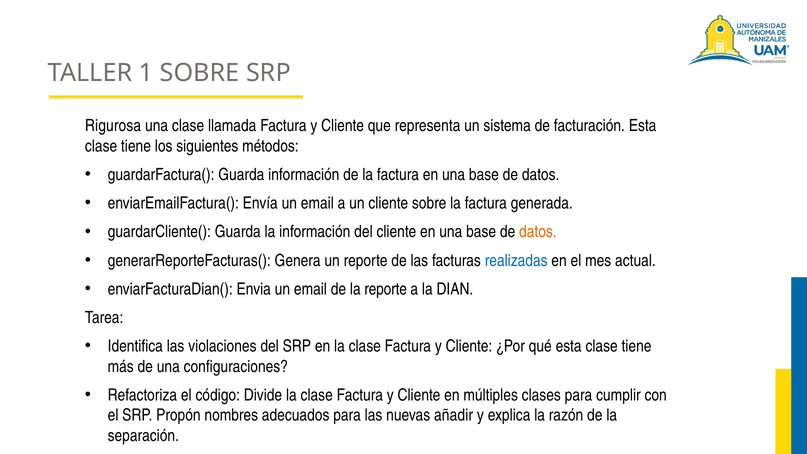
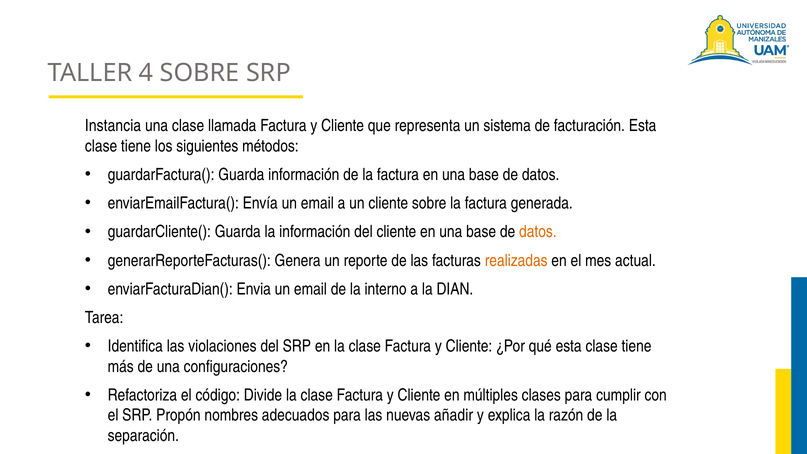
1: 1 -> 4 (146, 73)
Rigurosa: Rigurosa -> Instancia (113, 126)
realizadas colour: blue -> orange (516, 260)
la reporte: reporte -> interno (386, 289)
